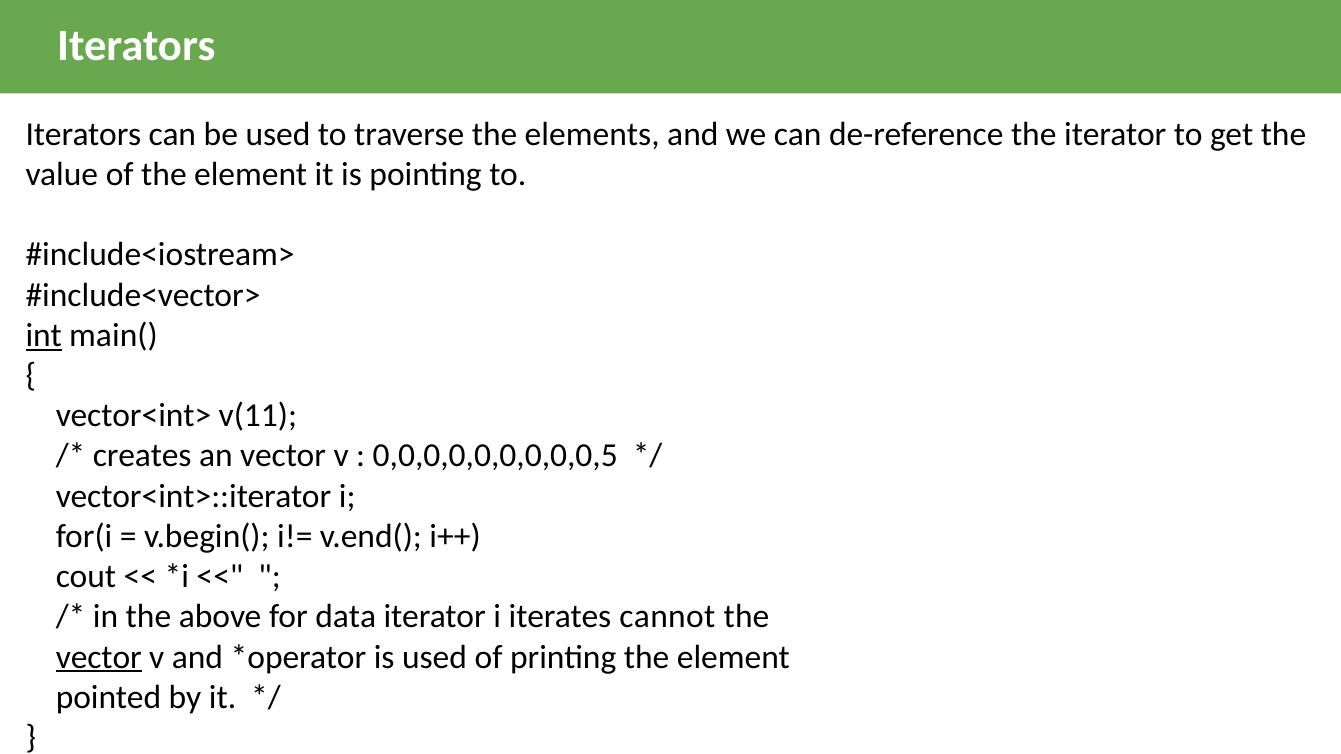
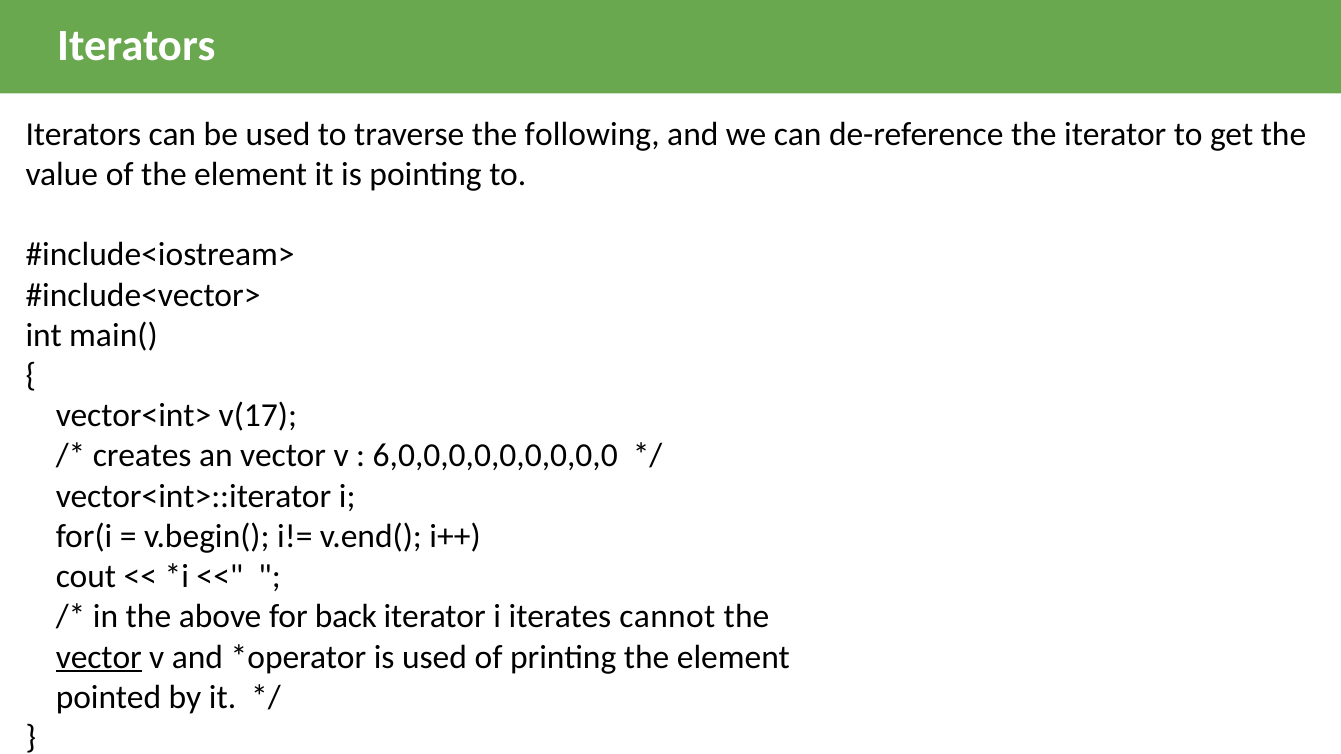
elements: elements -> following (592, 134)
int underline: present -> none (44, 335)
v(11: v(11 -> v(17 (258, 416)
0,0,0,0,0,0,0,0,0,5: 0,0,0,0,0,0,0,0,0,5 -> 6,0,0,0,0,0,0,0,0,0 (495, 456)
data: data -> back (346, 617)
